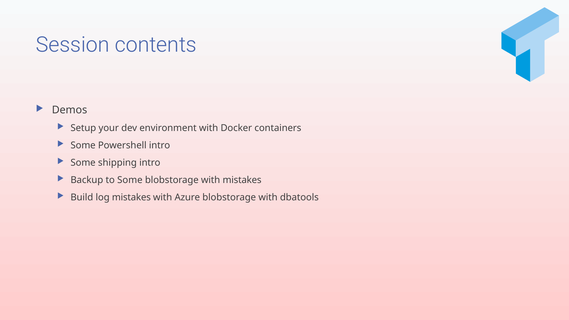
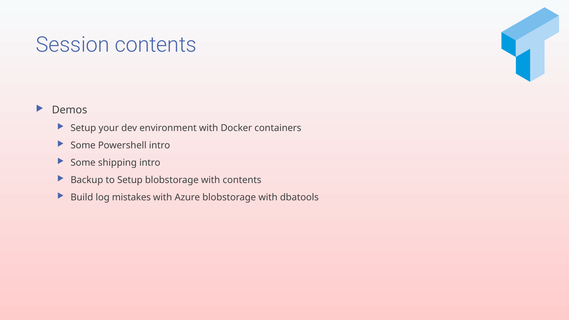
to Some: Some -> Setup (130, 180)
with mistakes: mistakes -> contents (242, 180)
